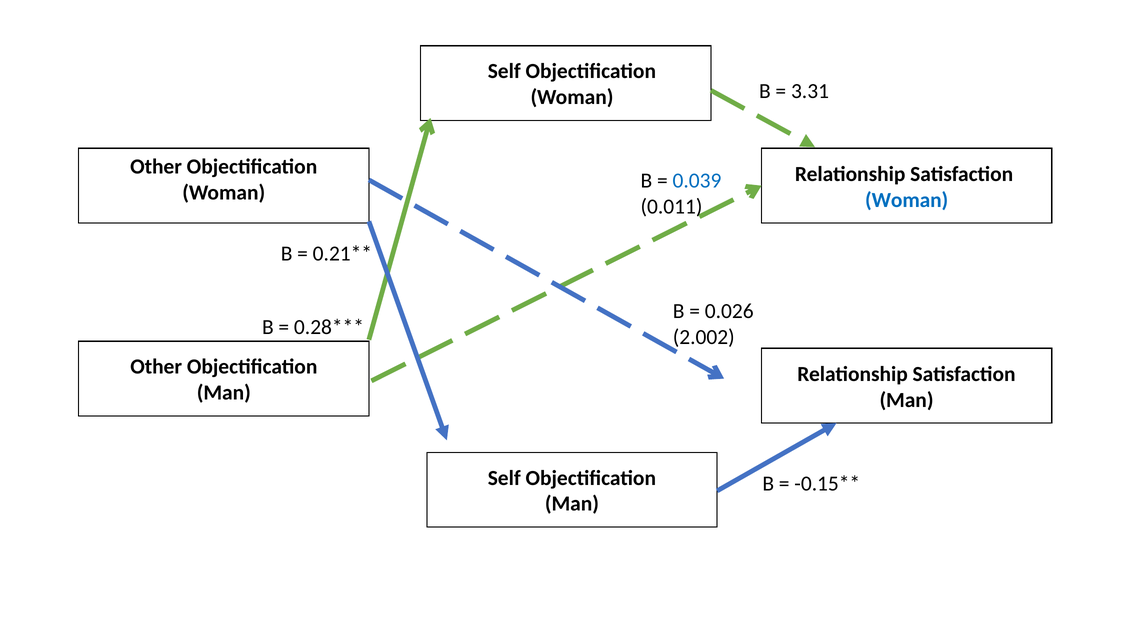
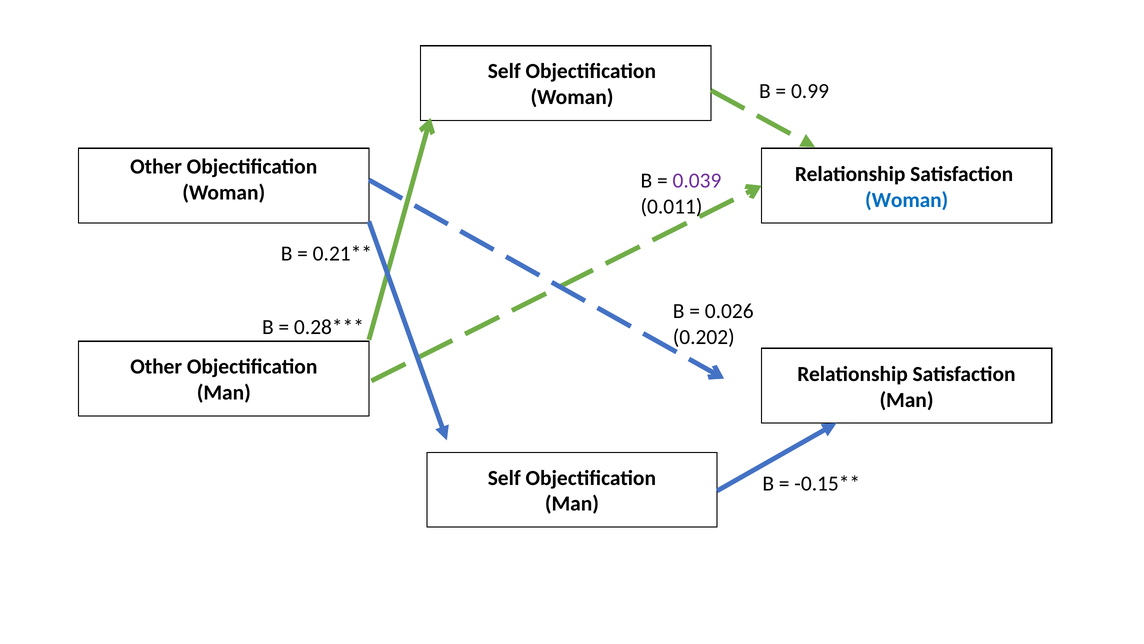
3.31: 3.31 -> 0.99 (810, 91)
0.039 colour: blue -> purple (697, 181)
2.002: 2.002 -> 0.202 (704, 337)
